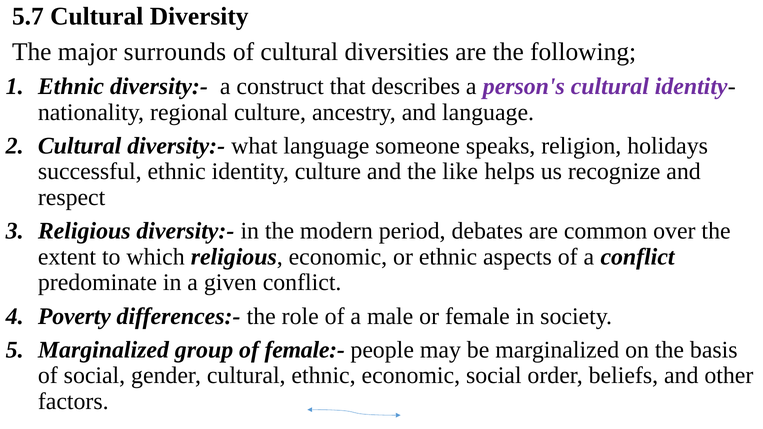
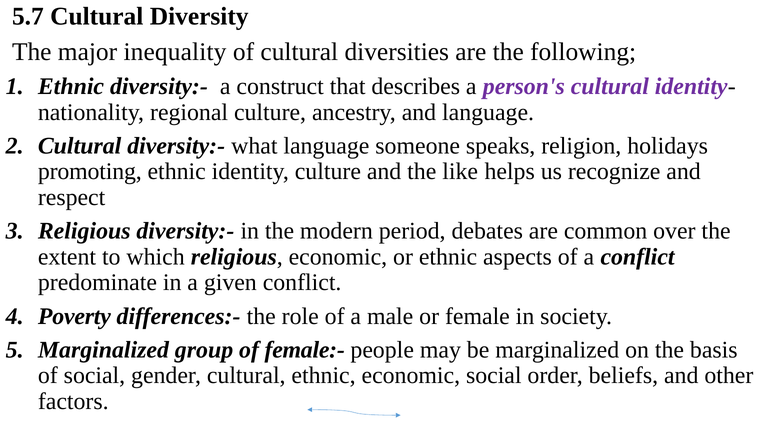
surrounds: surrounds -> inequality (175, 52)
successful: successful -> promoting (90, 172)
